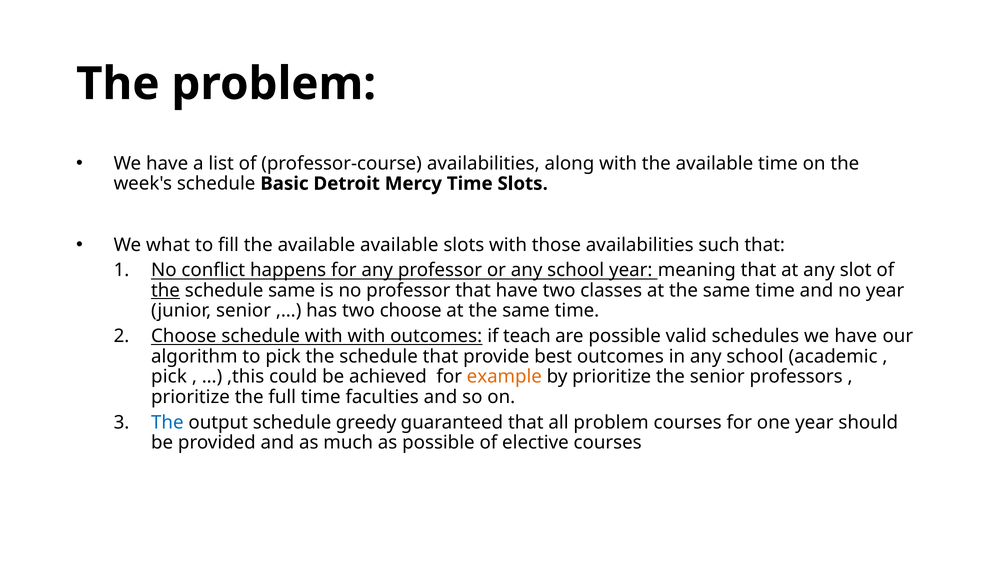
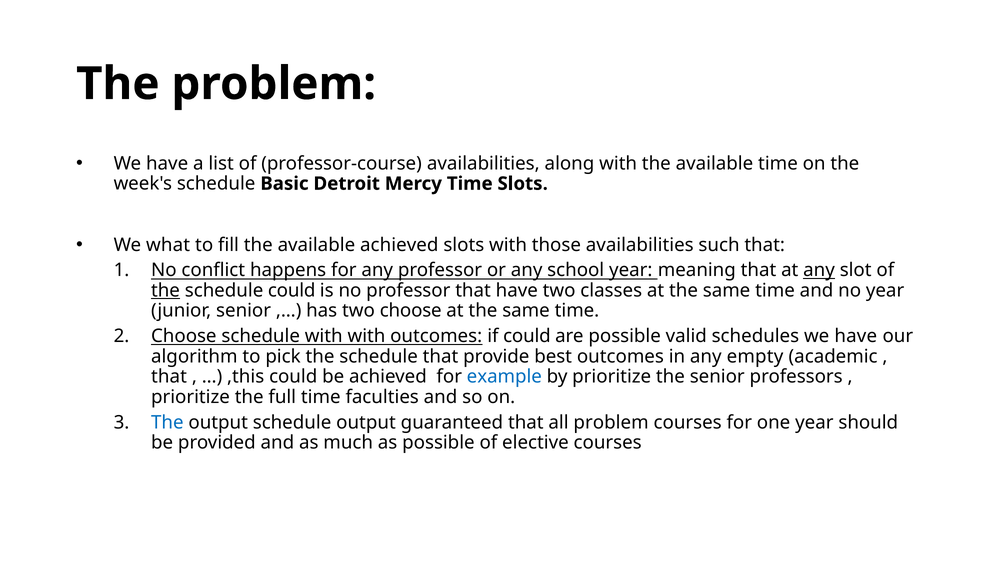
available available: available -> achieved (399, 245)
any underline: none -> present (819, 270)
schedule same: same -> could (292, 291)
if teach: teach -> could (527, 336)
in any school: school -> empty (755, 356)
pick: pick -> that (169, 377)
example colour: orange -> blue (504, 377)
schedule greedy: greedy -> output (366, 422)
